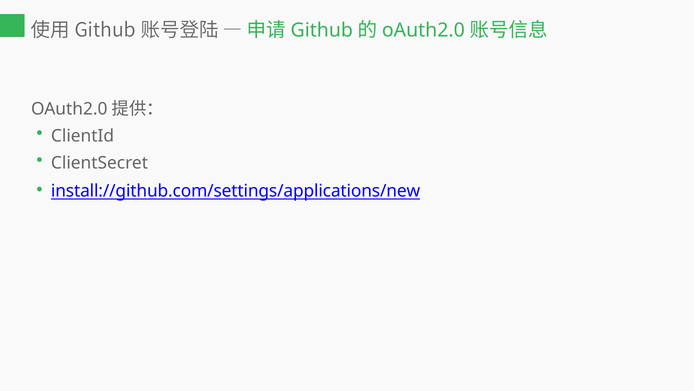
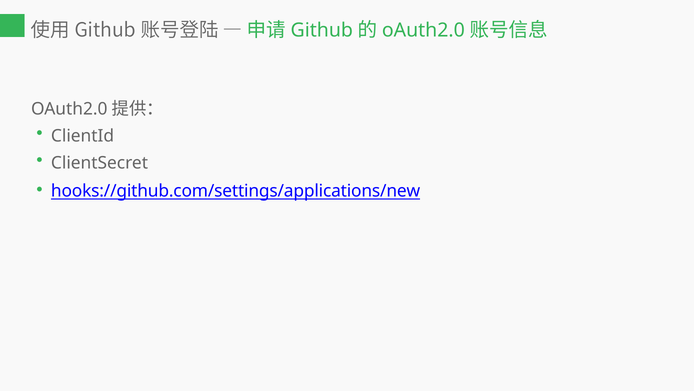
install://github.com/settings/applications/new: install://github.com/settings/applications/new -> hooks://github.com/settings/applications/new (236, 191)
